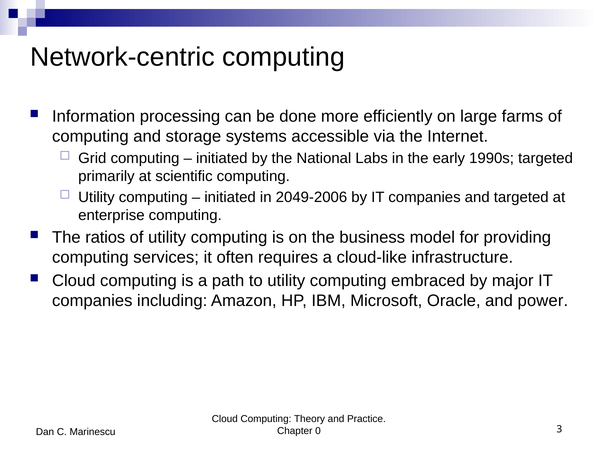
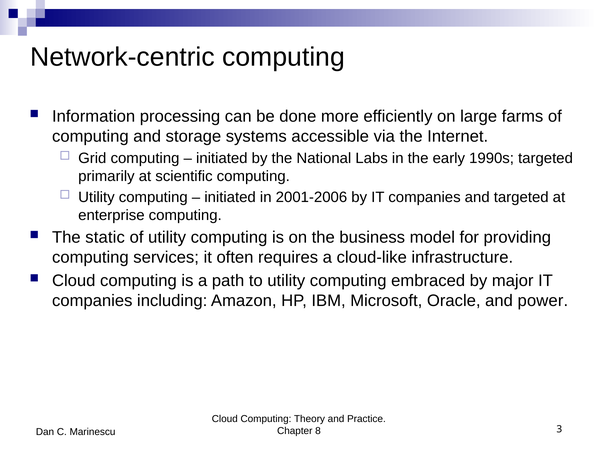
2049-2006: 2049-2006 -> 2001-2006 (311, 197)
ratios: ratios -> static (105, 237)
0: 0 -> 8 (318, 430)
